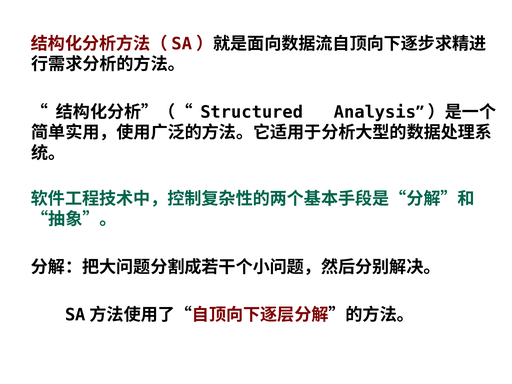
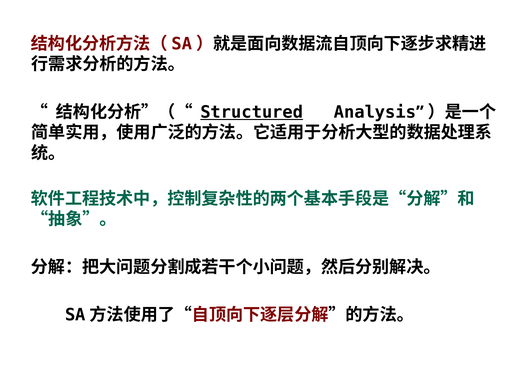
Structured underline: none -> present (252, 112)
